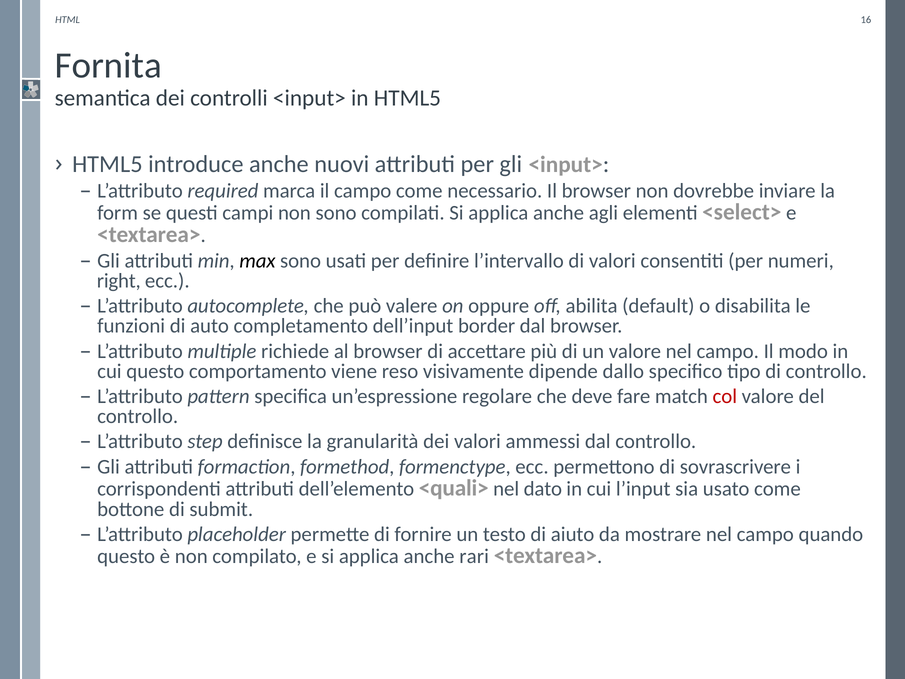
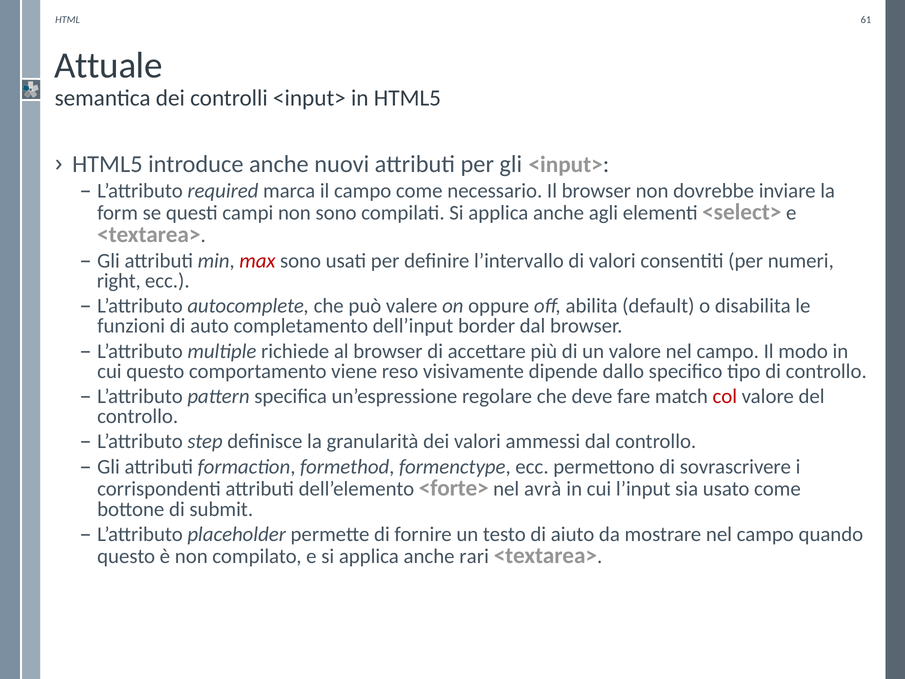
16: 16 -> 61 (866, 20)
Fornita: Fornita -> Attuale (108, 66)
max colour: black -> red (257, 261)
<quali>: <quali> -> <forte> (454, 488)
dato: dato -> avrà (543, 488)
